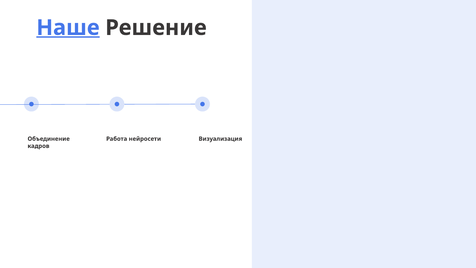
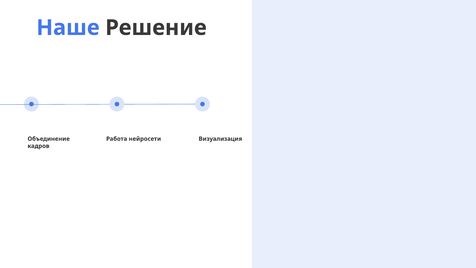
Наше underline: present -> none (68, 28)
